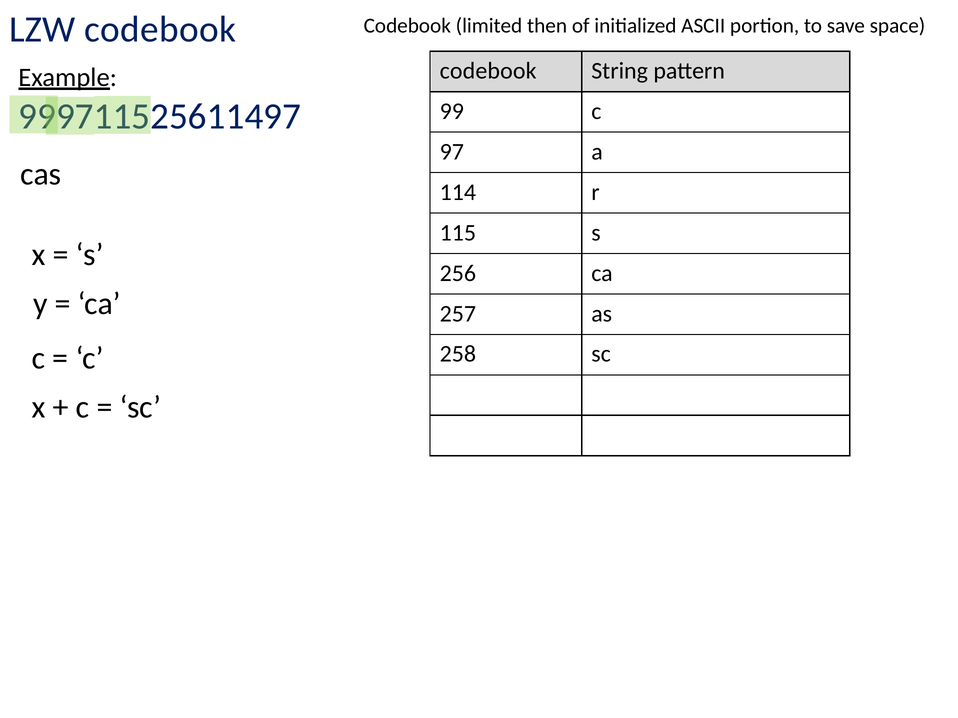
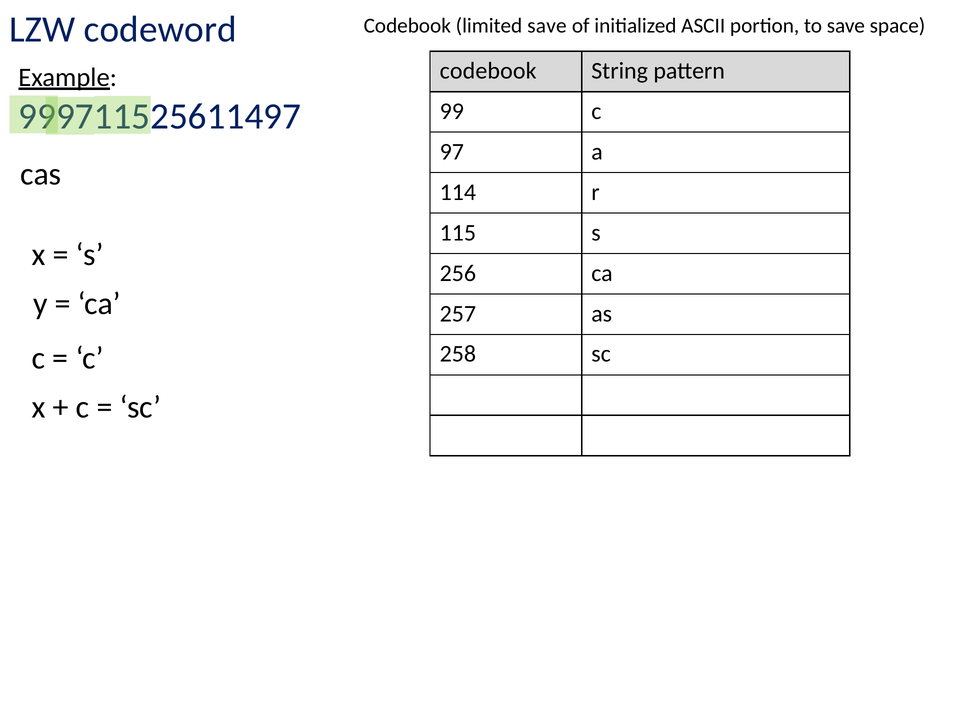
LZW codebook: codebook -> codeword (160, 30)
limited then: then -> save (547, 26)
